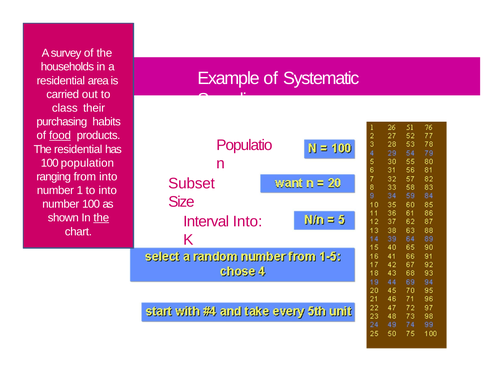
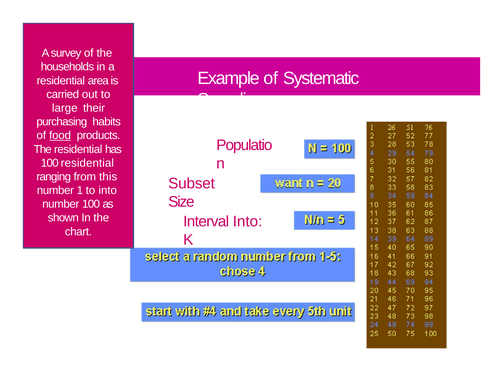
class: class -> large (65, 108)
100 population: population -> residential (87, 163)
from into: into -> this (108, 177)
the underline: present -> none (101, 218)
